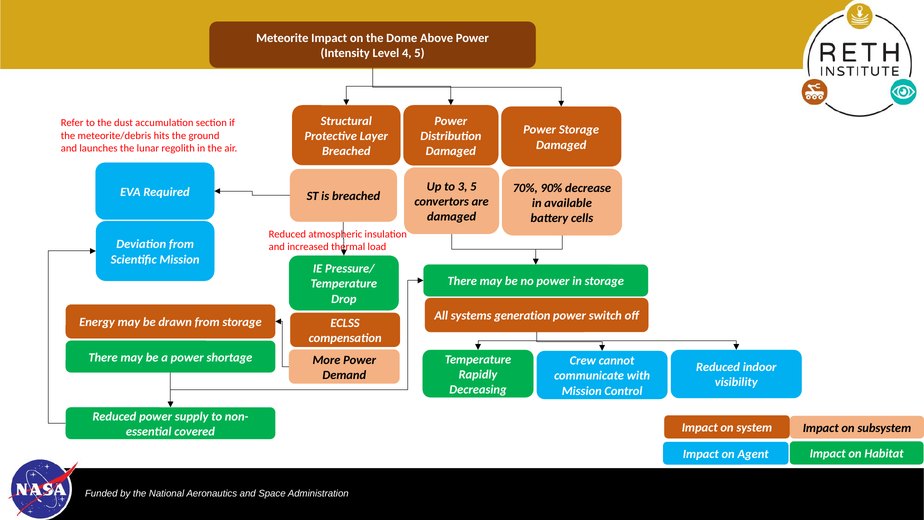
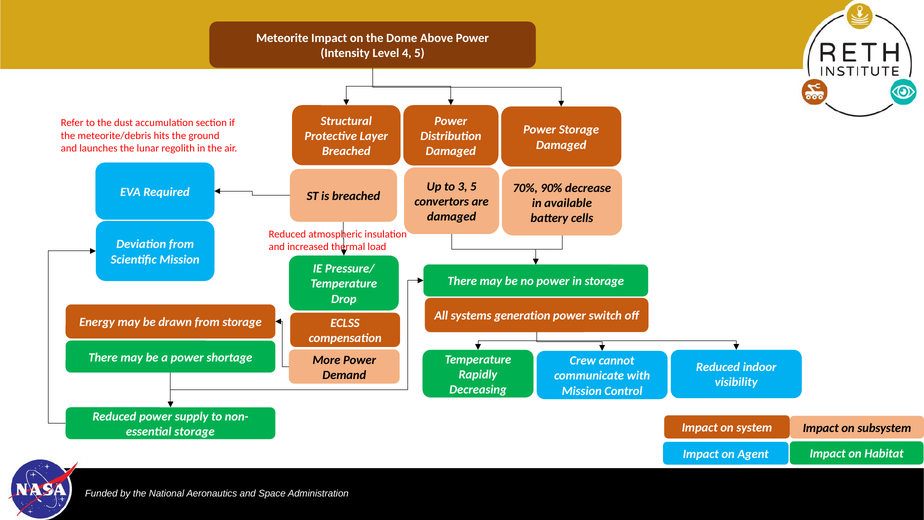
covered: covered -> storage (195, 431)
